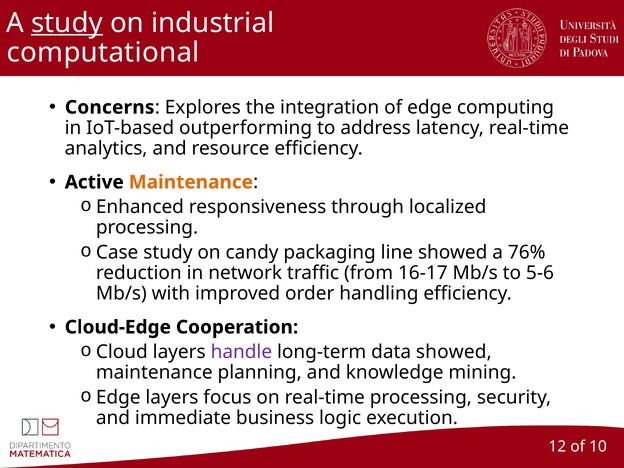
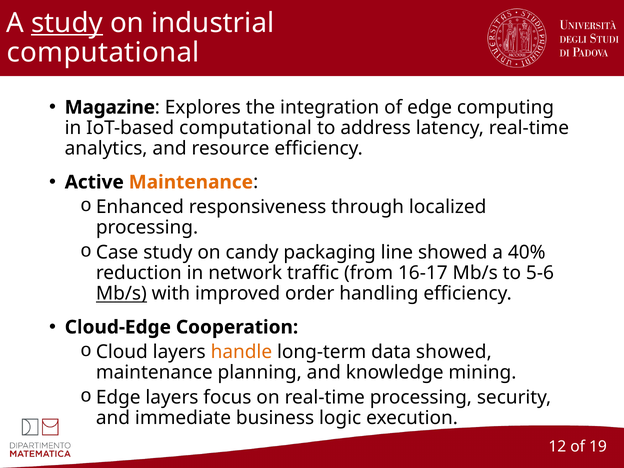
Concerns: Concerns -> Magazine (110, 107)
IoT-based outperforming: outperforming -> computational (246, 128)
76%: 76% -> 40% (527, 253)
Mb/s underline: none -> present (121, 294)
handle colour: purple -> orange (241, 352)
10: 10 -> 19 (598, 447)
